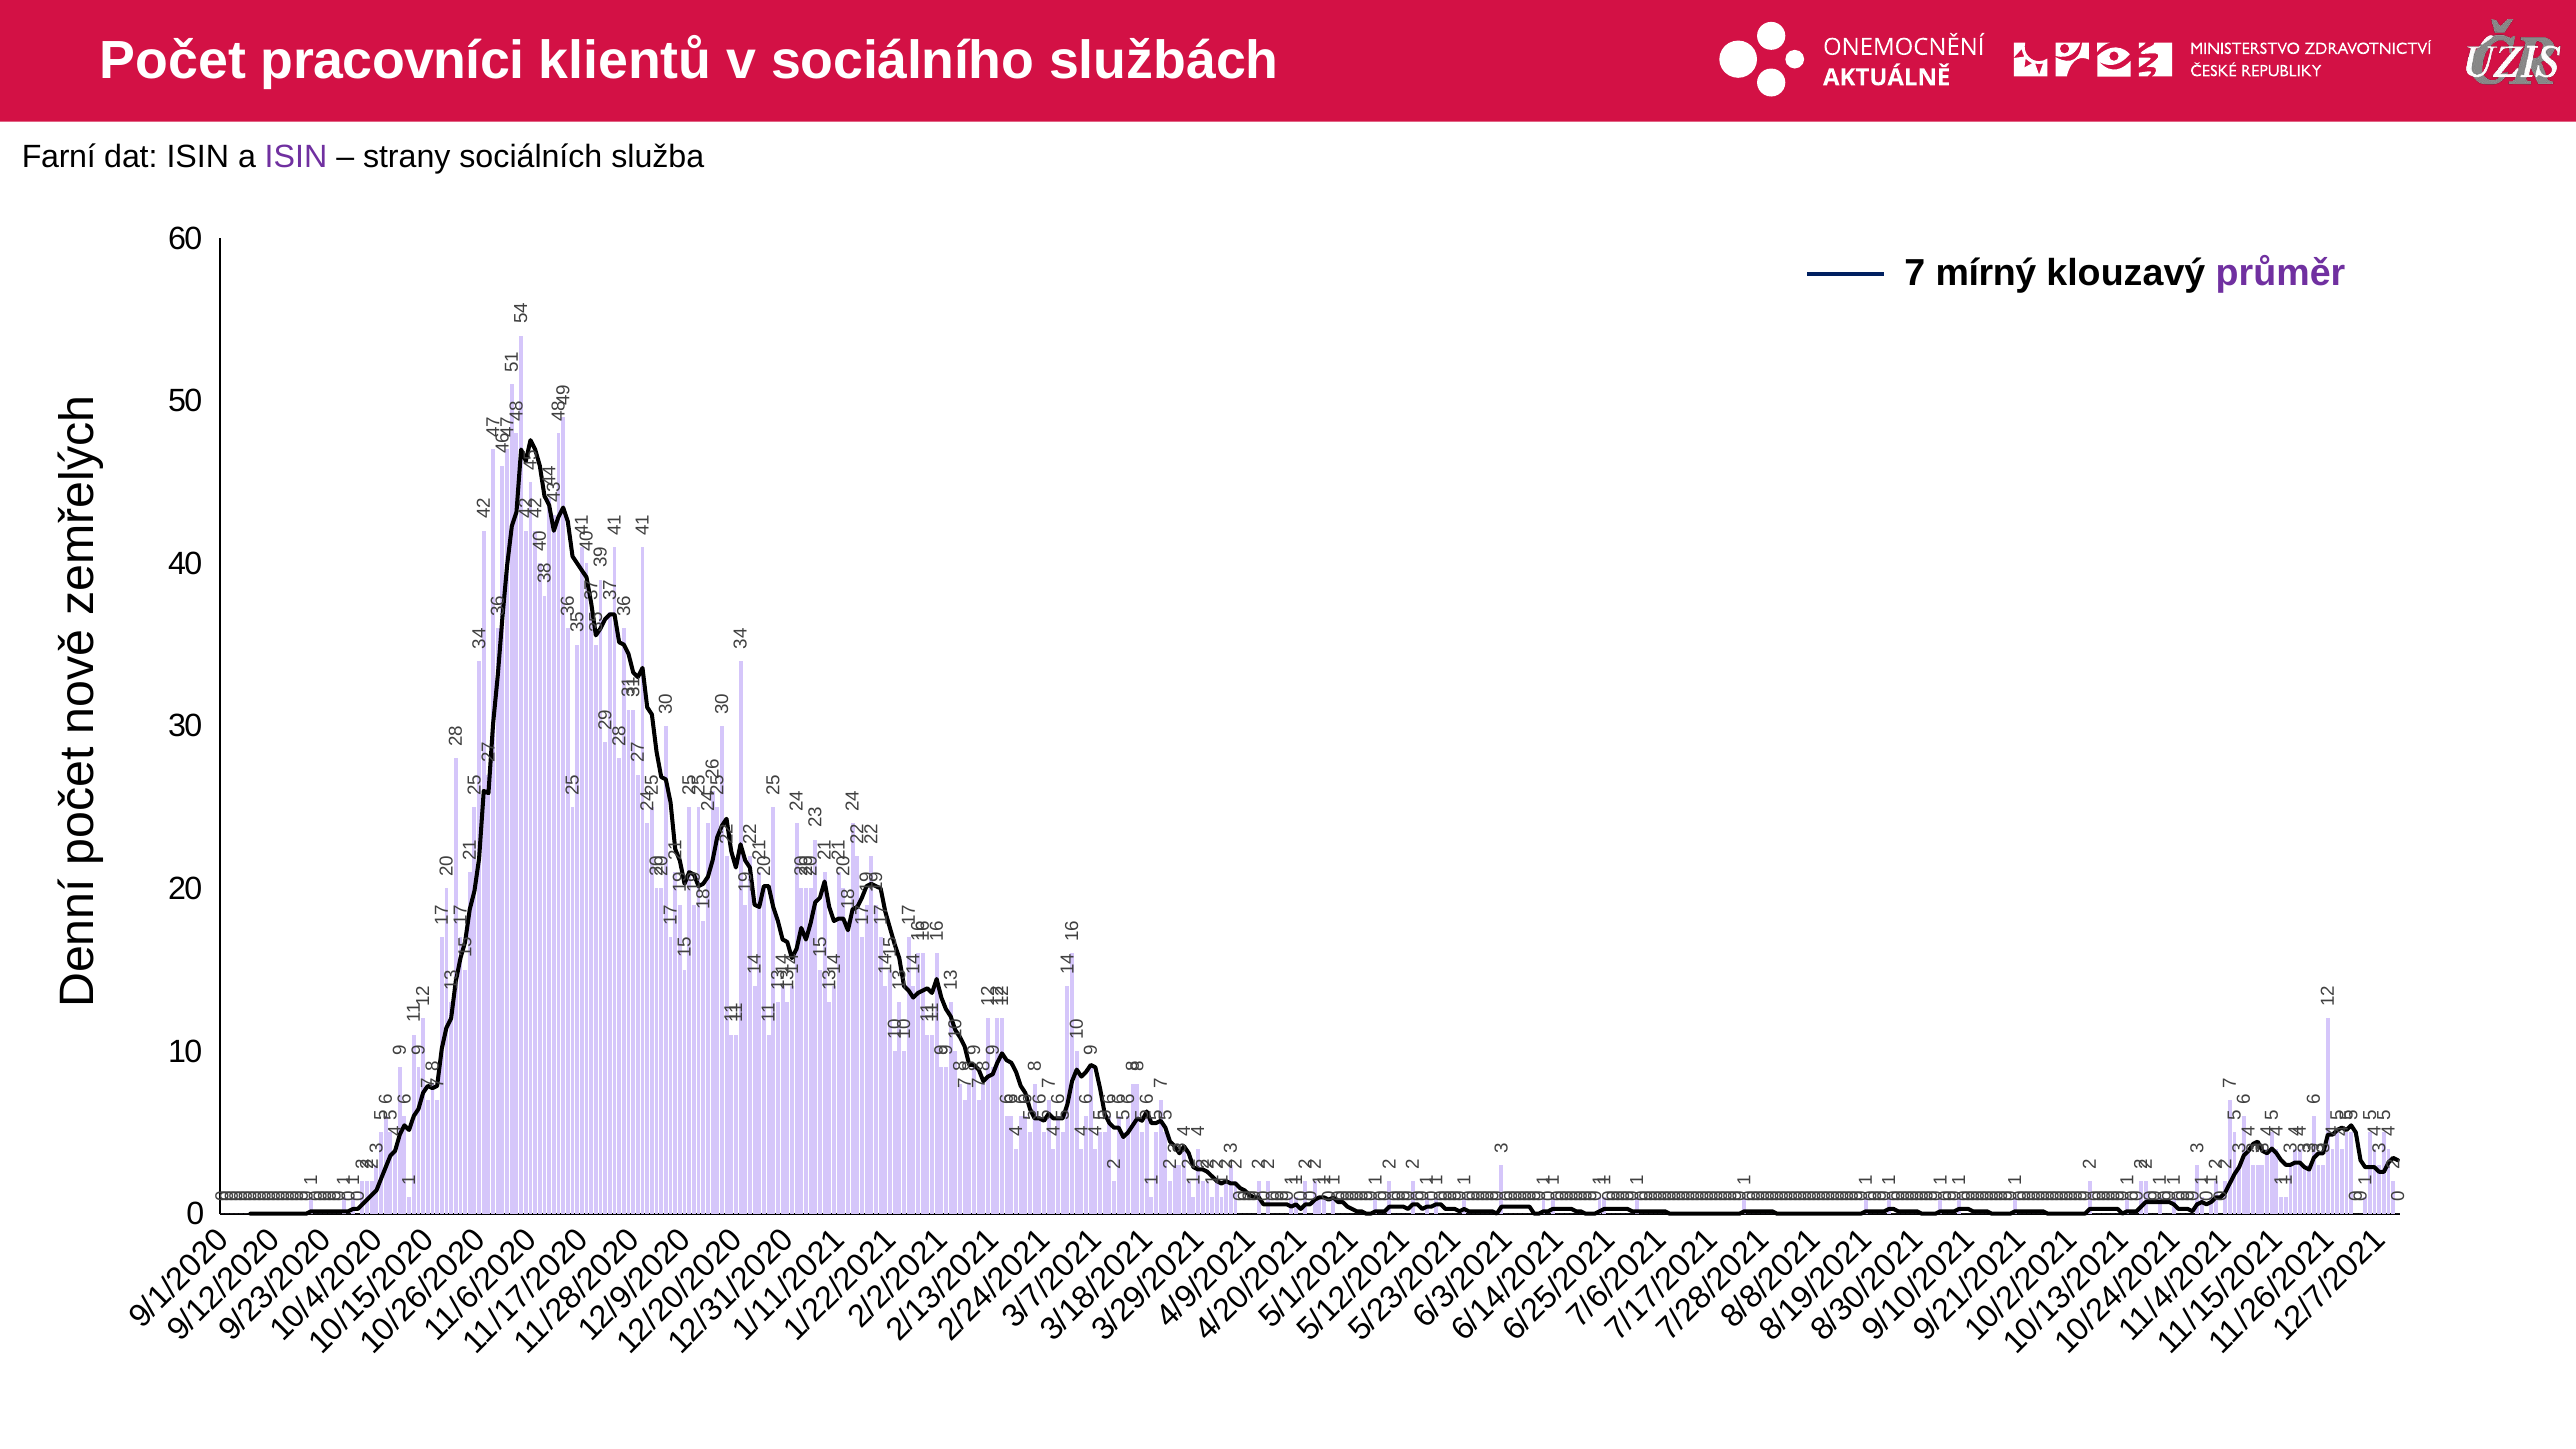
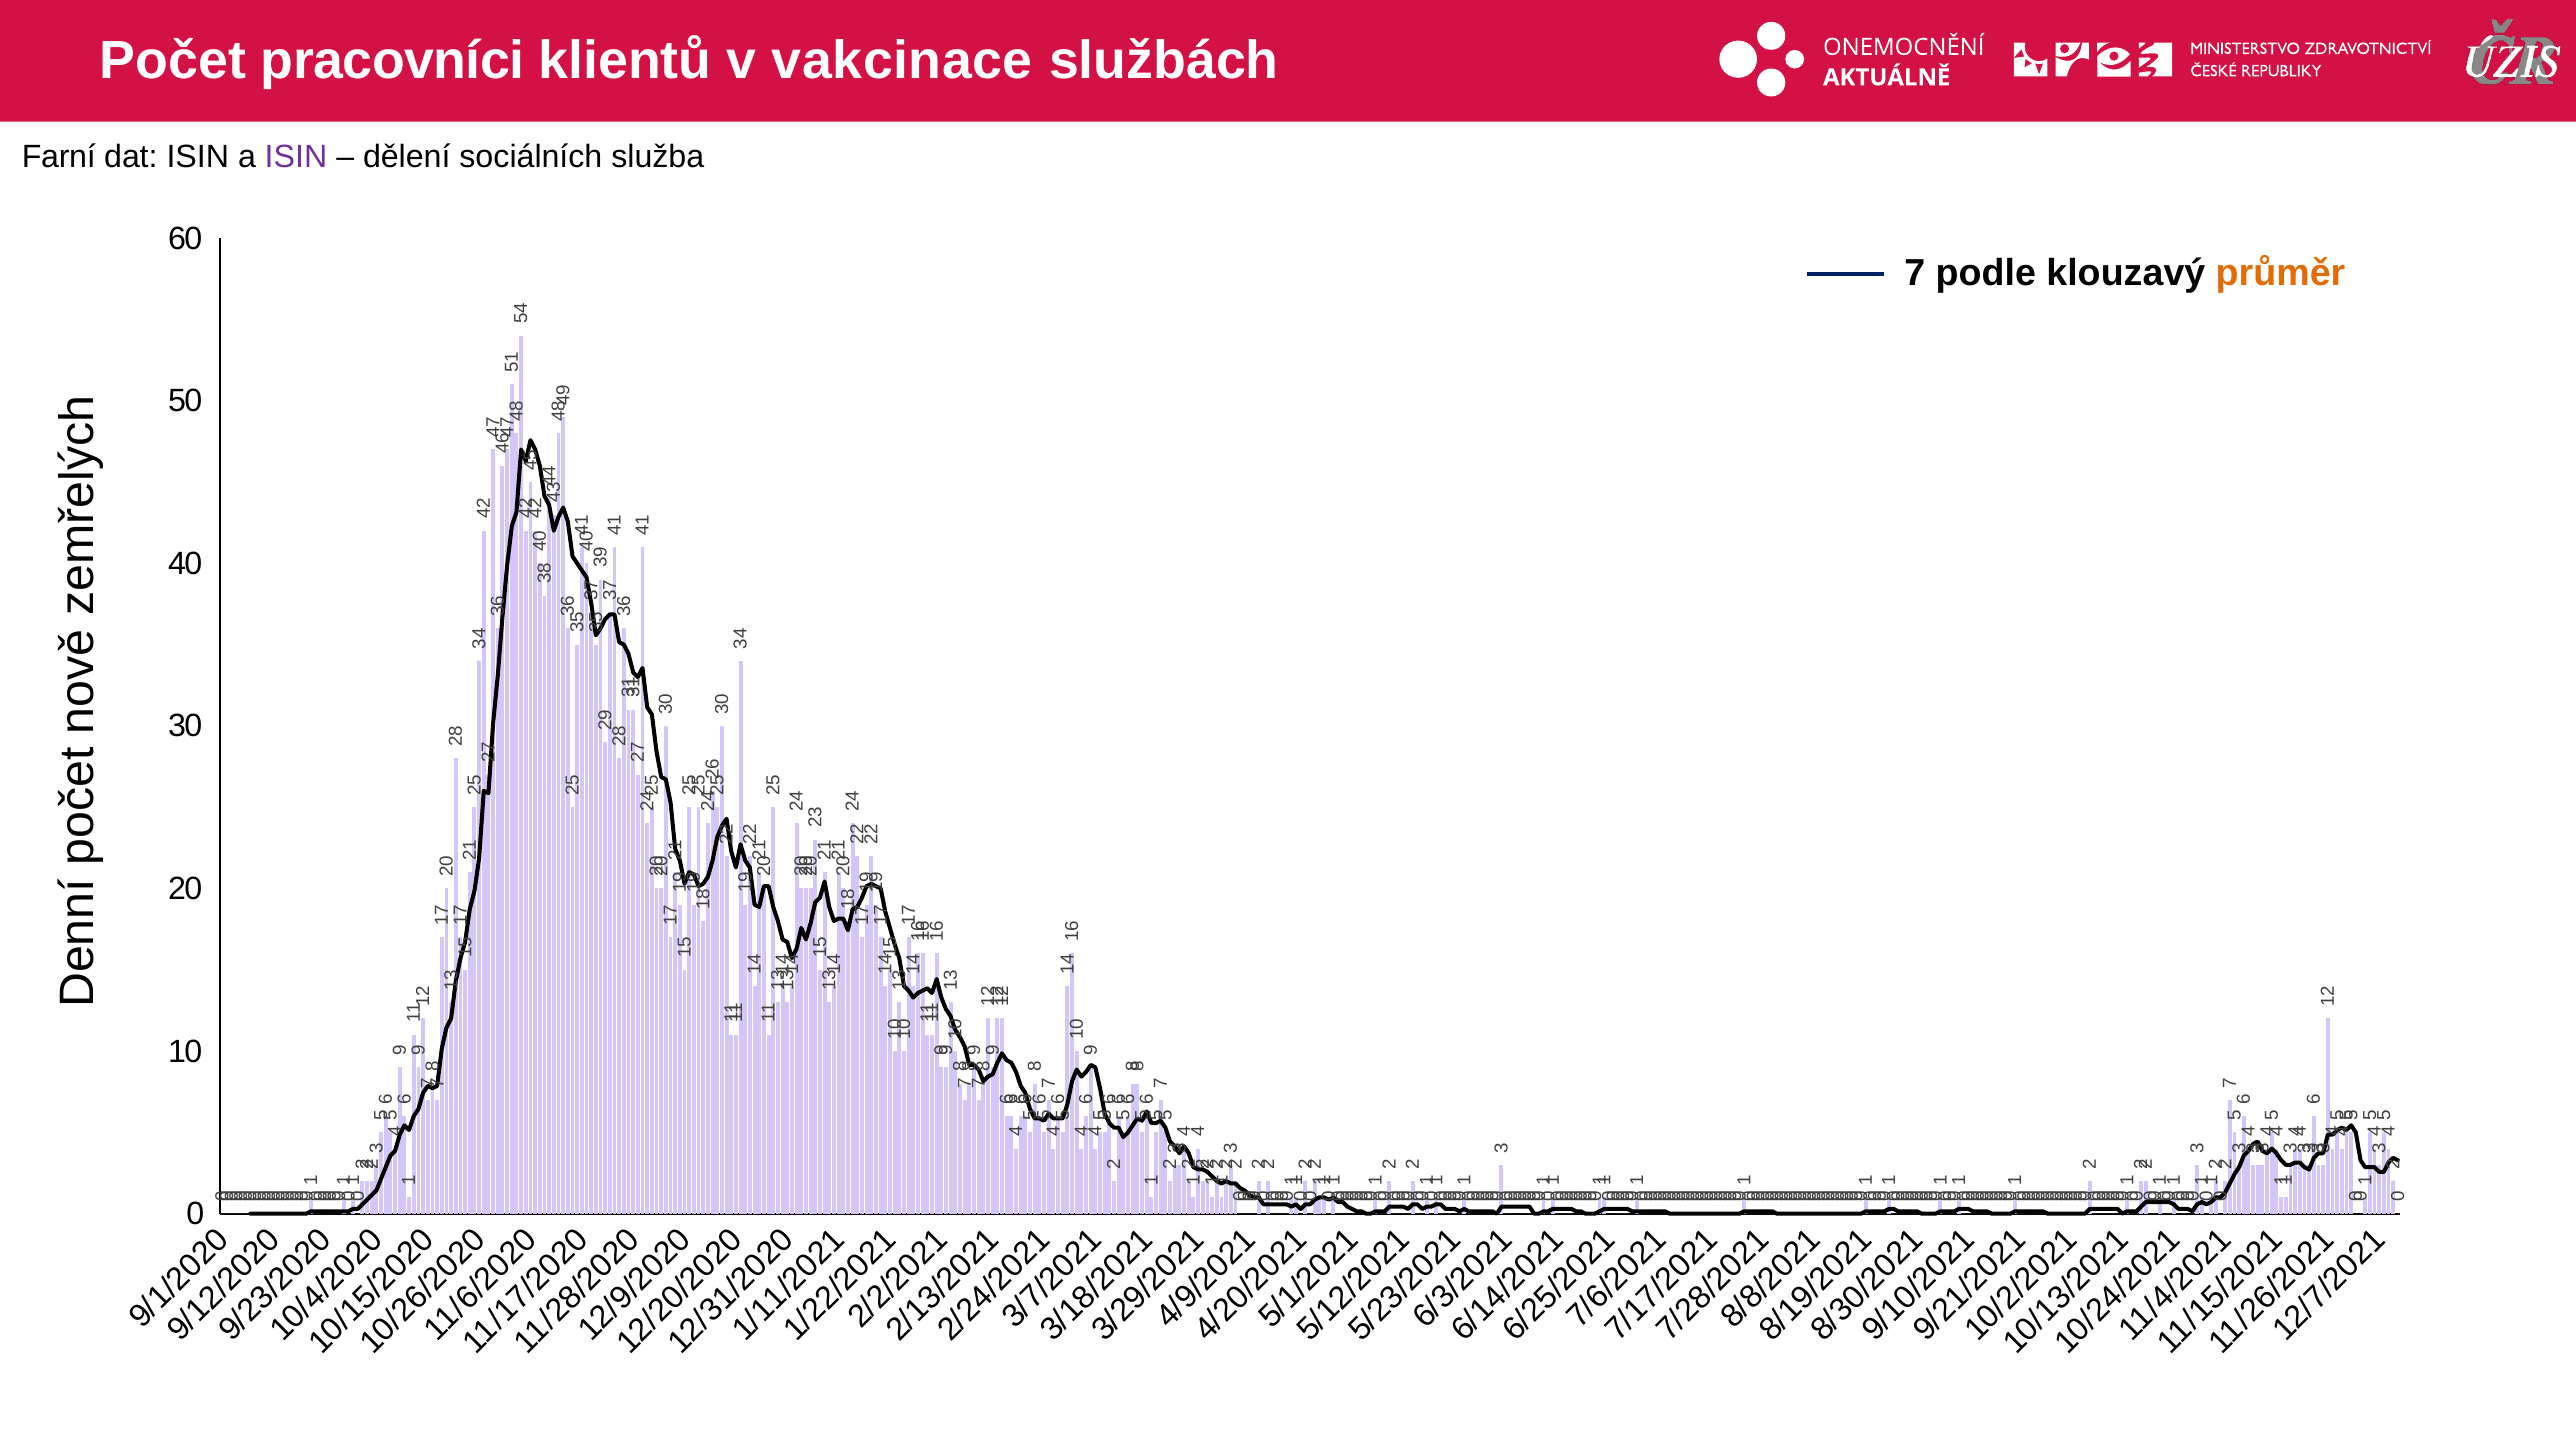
sociálního: sociálního -> vakcinace (902, 60)
strany: strany -> dělení (407, 157)
mírný: mírný -> podle (1986, 273)
průměr colour: purple -> orange (2280, 273)
